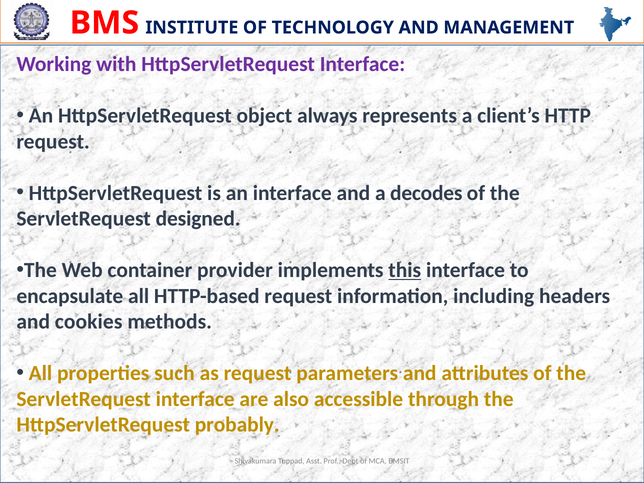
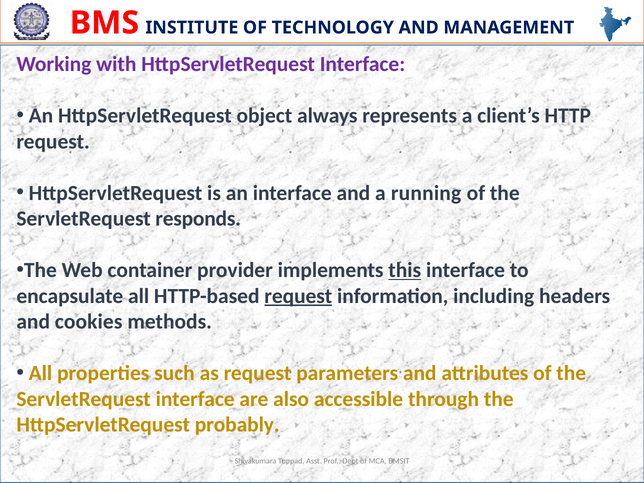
decodes: decodes -> running (426, 193)
designed: designed -> responds (198, 219)
request underline: none -> present (298, 296)
